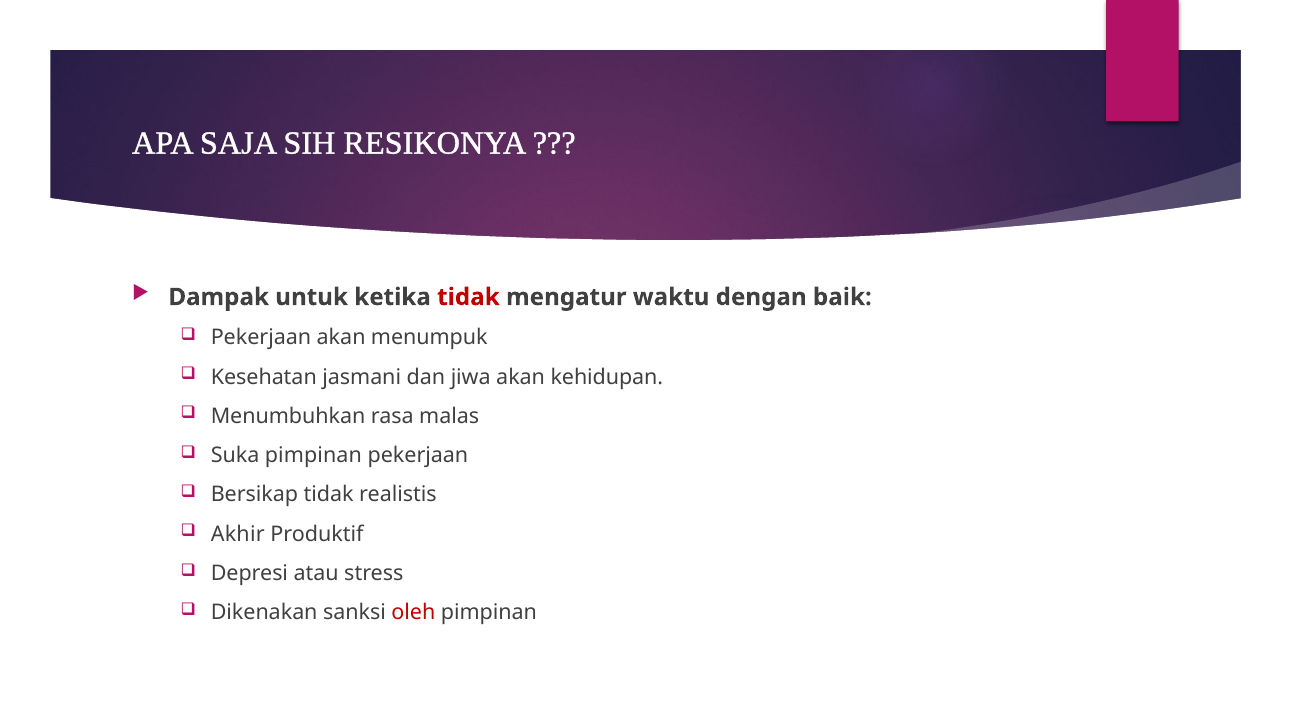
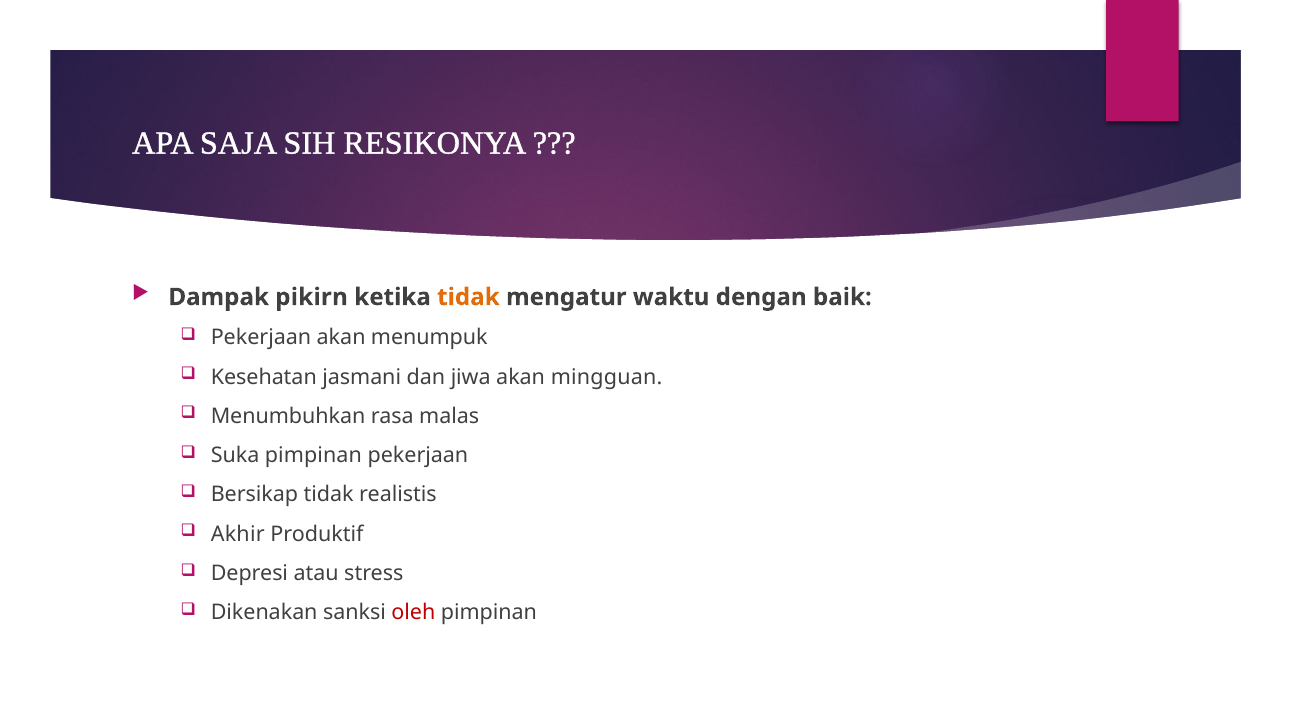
untuk: untuk -> pikirn (311, 297)
tidak colour: red -> orange (468, 297)
kehidupan: kehidupan -> mingguan (607, 377)
